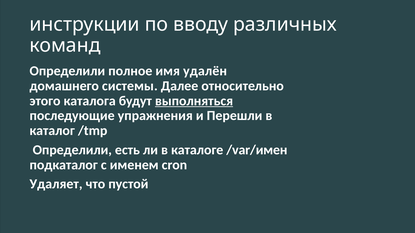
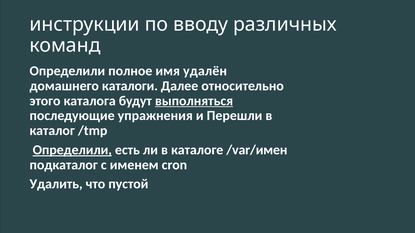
системы: системы -> каталоги (130, 86)
Определили underline: none -> present (72, 150)
Удаляет: Удаляет -> Удалить (56, 184)
